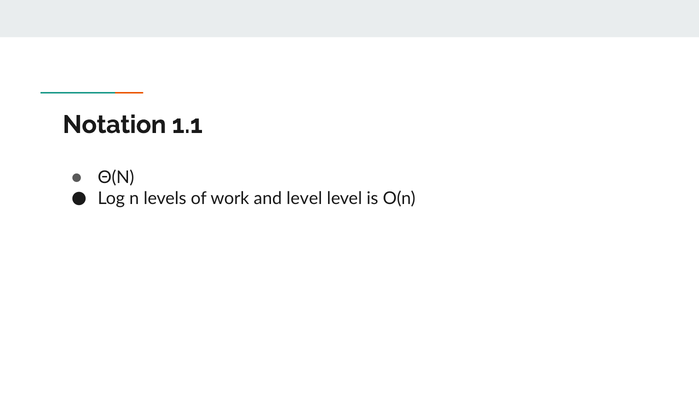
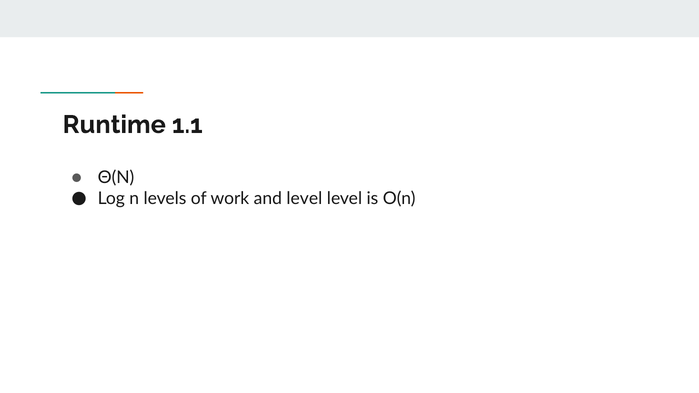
Notation: Notation -> Runtime (114, 125)
